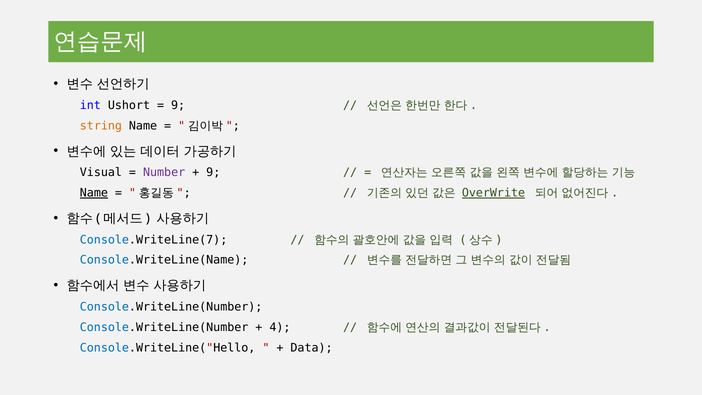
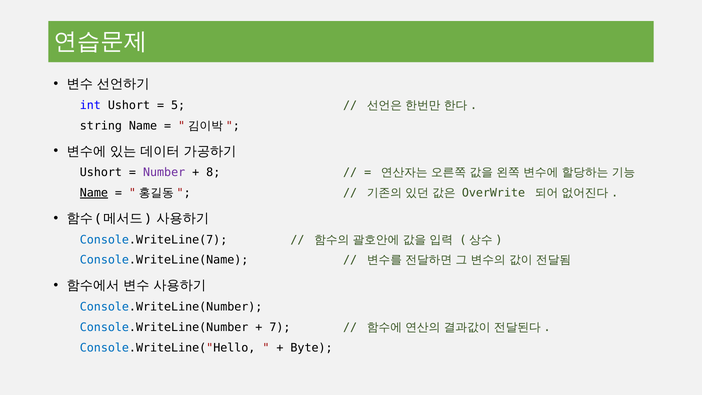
9: 9 -> 5 (178, 105)
string colour: orange -> black (101, 126)
Visual: Visual -> Ushort (101, 172)
9: 9 -> 8 (213, 172)
OverWrite underline: present -> none (493, 193)
4: 4 -> 7 (280, 327)
Data: Data -> Byte (312, 348)
